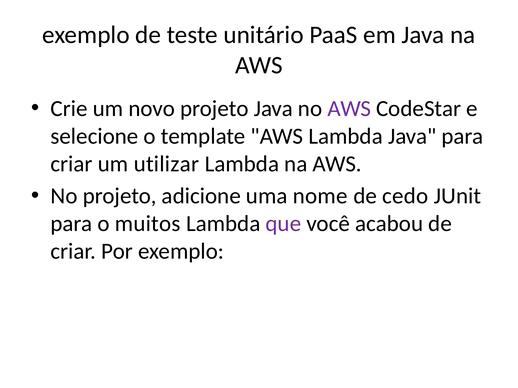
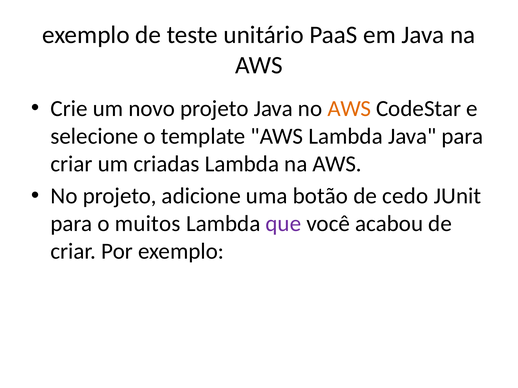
AWS colour: purple -> orange (349, 109)
utilizar: utilizar -> criadas (166, 164)
nome: nome -> botão (320, 196)
